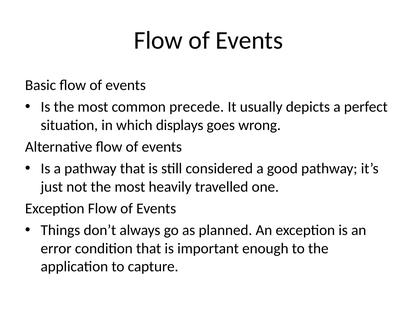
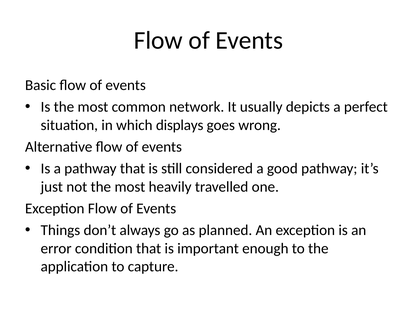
precede: precede -> network (197, 107)
